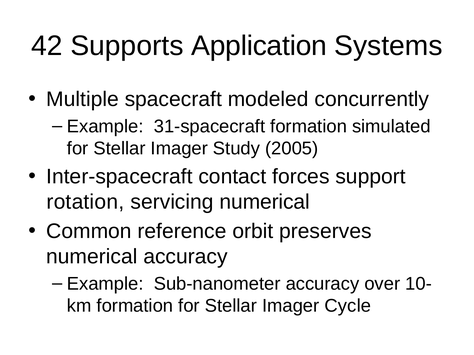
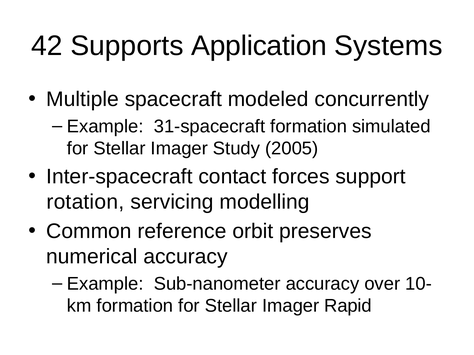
servicing numerical: numerical -> modelling (265, 202)
Cycle: Cycle -> Rapid (348, 306)
